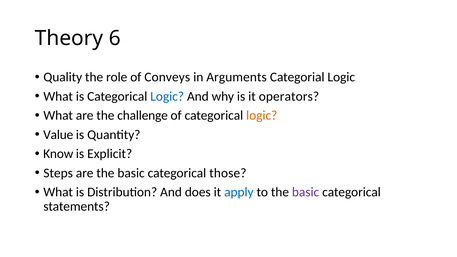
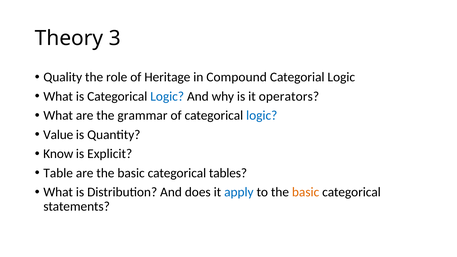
6: 6 -> 3 (115, 38)
Conveys: Conveys -> Heritage (167, 77)
Arguments: Arguments -> Compound (237, 77)
challenge: challenge -> grammar (142, 116)
logic colour: orange -> blue (262, 116)
Steps: Steps -> Table (58, 173)
those: those -> tables (228, 173)
basic colour: purple -> orange (306, 192)
